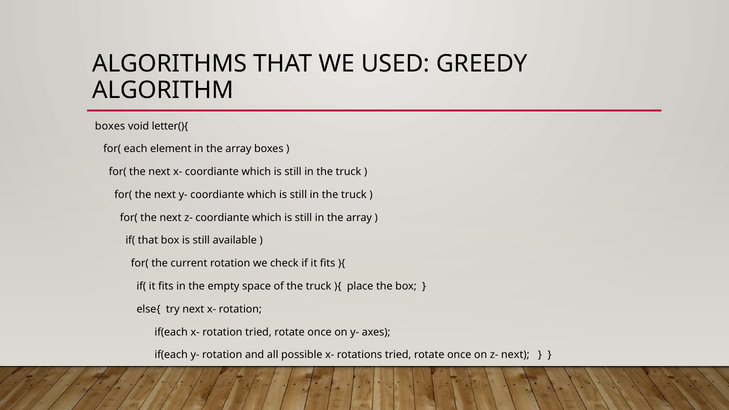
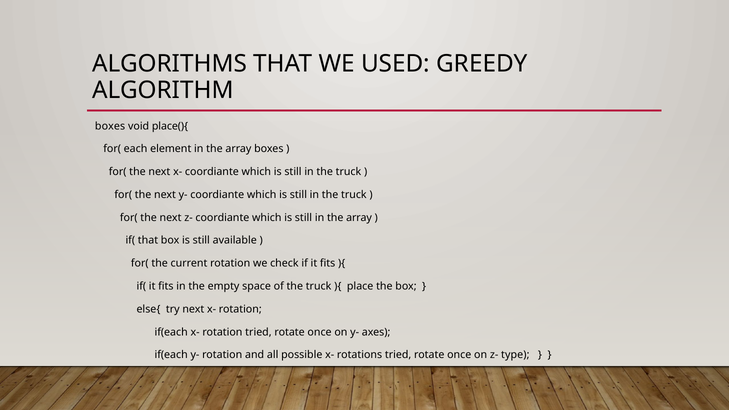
letter(){: letter(){ -> place(){ (170, 126)
z- next: next -> type (515, 355)
